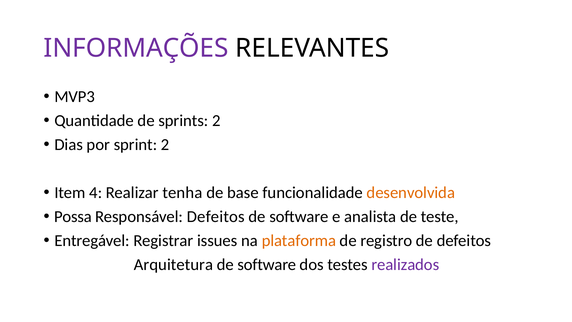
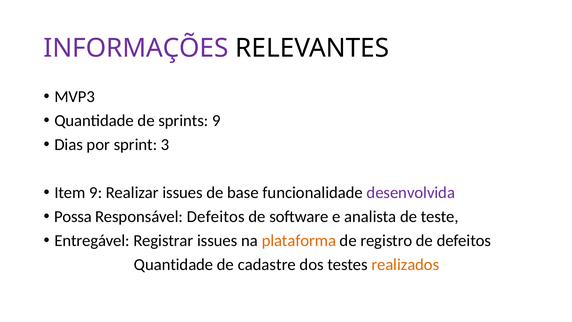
sprints 2: 2 -> 9 (216, 121)
sprint 2: 2 -> 3 (165, 145)
Item 4: 4 -> 9 (96, 192)
Realizar tenha: tenha -> issues (183, 192)
desenvolvida colour: orange -> purple (411, 192)
Arquitetura: Arquitetura -> Quantidade (174, 264)
software: software -> cadastre (267, 264)
realizados colour: purple -> orange (405, 264)
